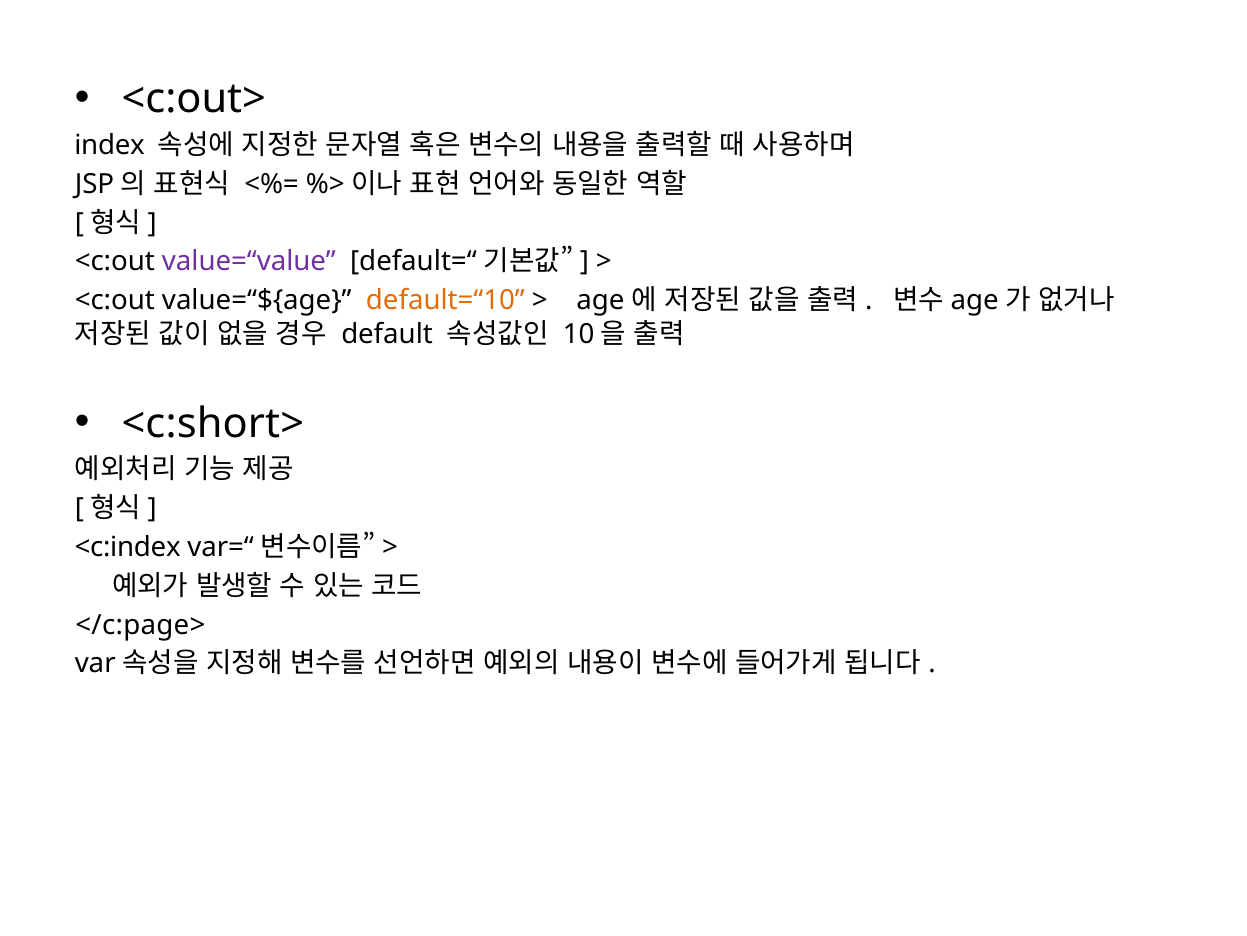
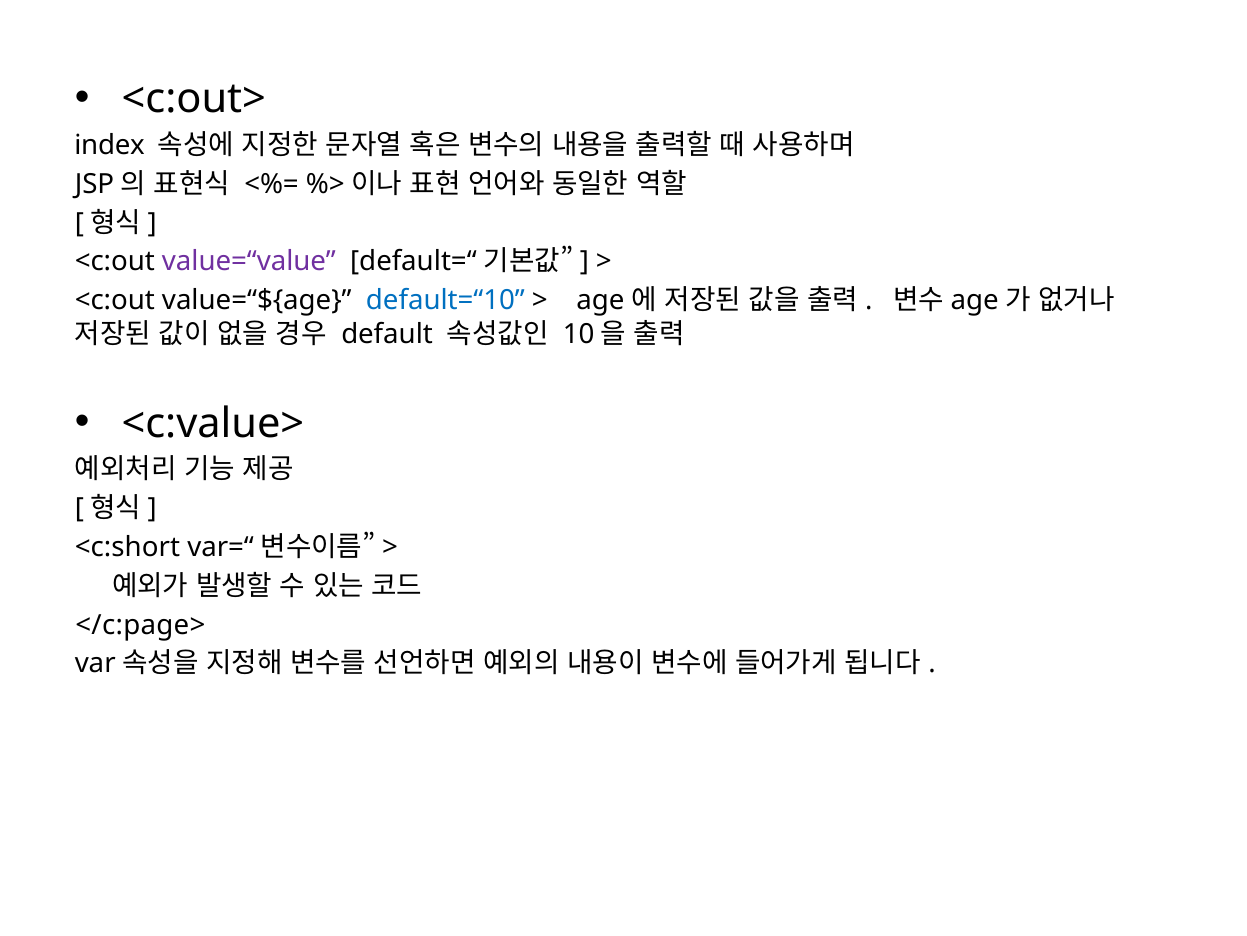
default=“10 colour: orange -> blue (445, 300)
<c:short>: <c:short> -> <c:value> (213, 423)
<c:index: <c:index -> <c:short (127, 547)
